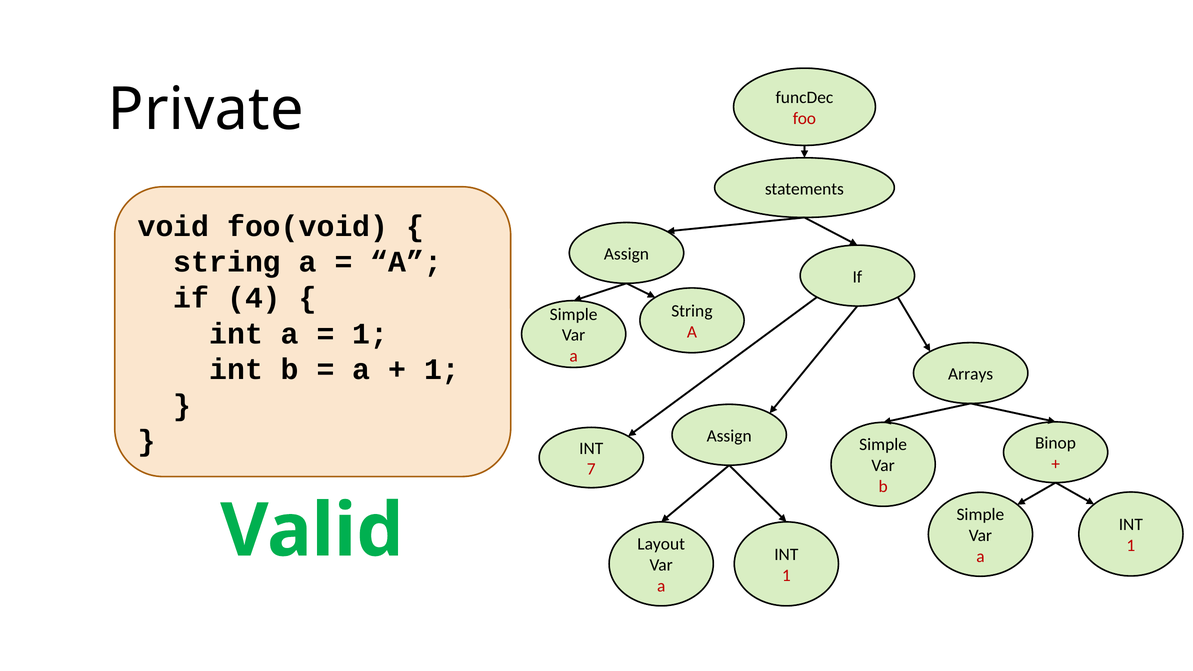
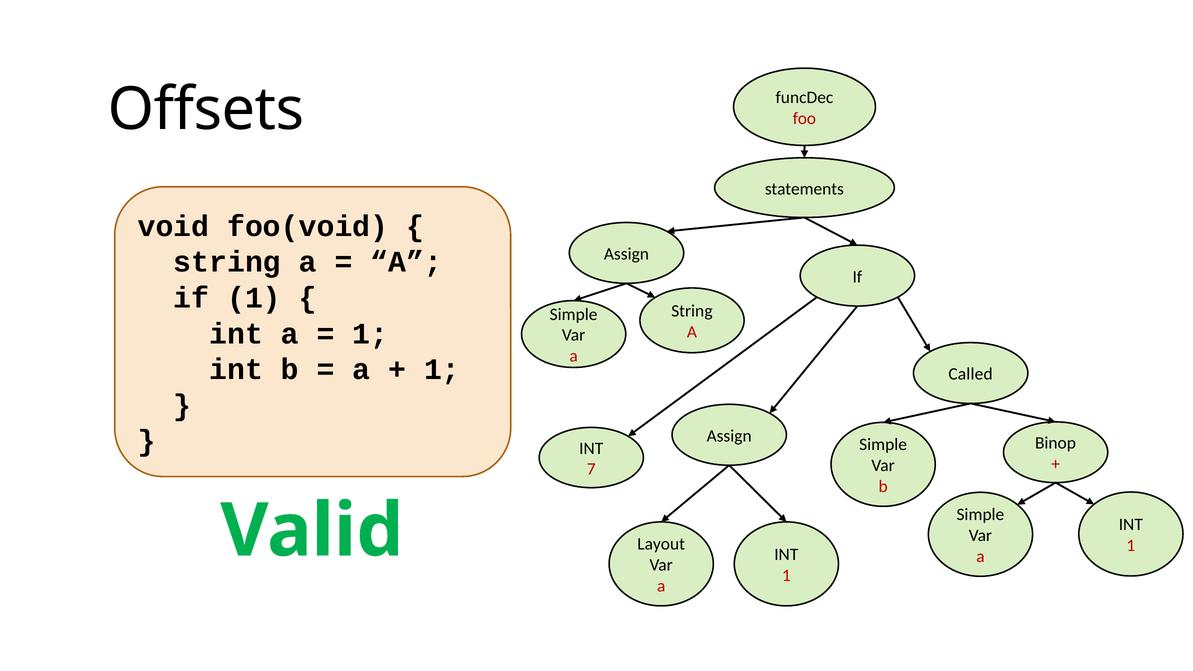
Private: Private -> Offsets (206, 110)
if 4: 4 -> 1 (254, 298)
Arrays: Arrays -> Called (971, 374)
